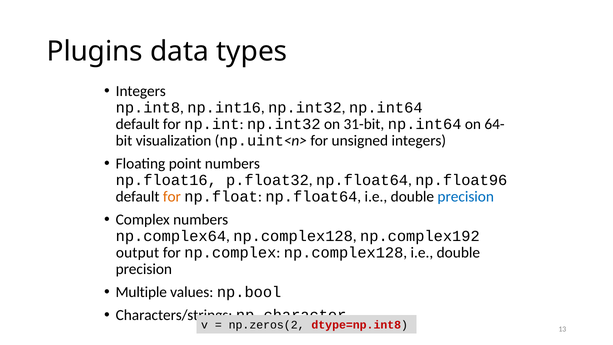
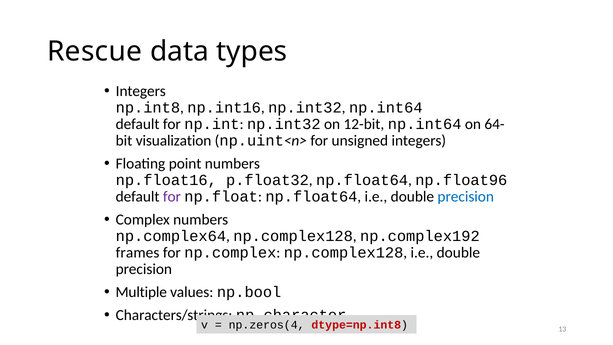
Plugins: Plugins -> Rescue (95, 51)
31-bit: 31-bit -> 12-bit (364, 124)
for colour: orange -> purple (172, 197)
output: output -> frames (138, 253)
np.zeros(2: np.zeros(2 -> np.zeros(4 (267, 325)
